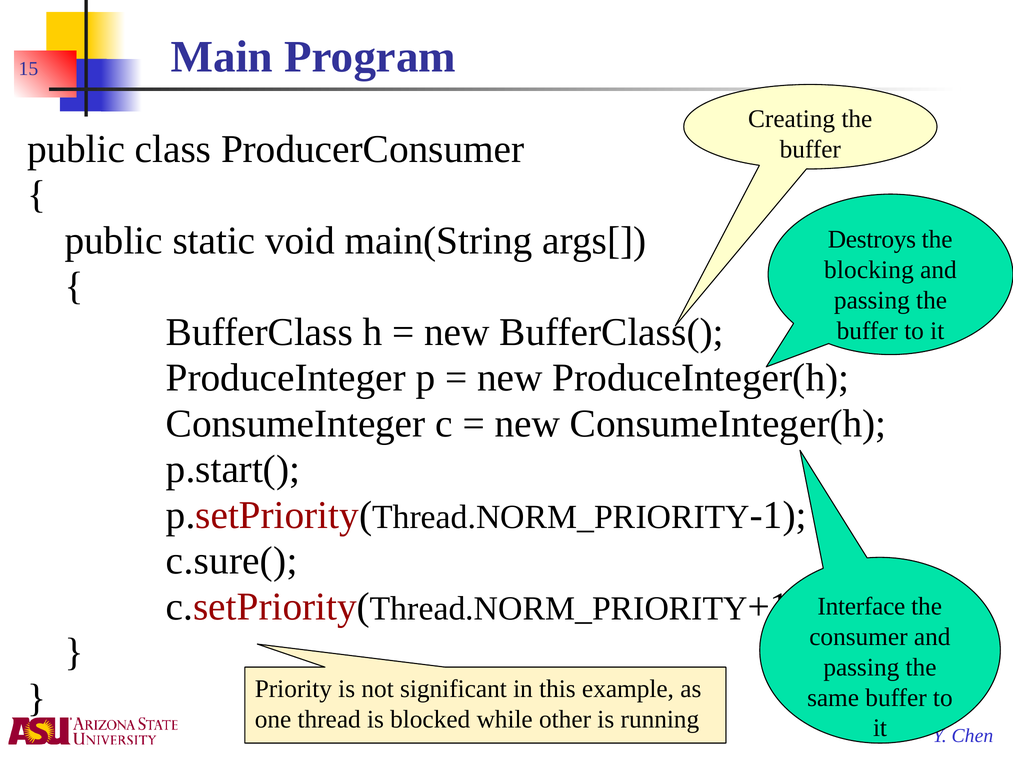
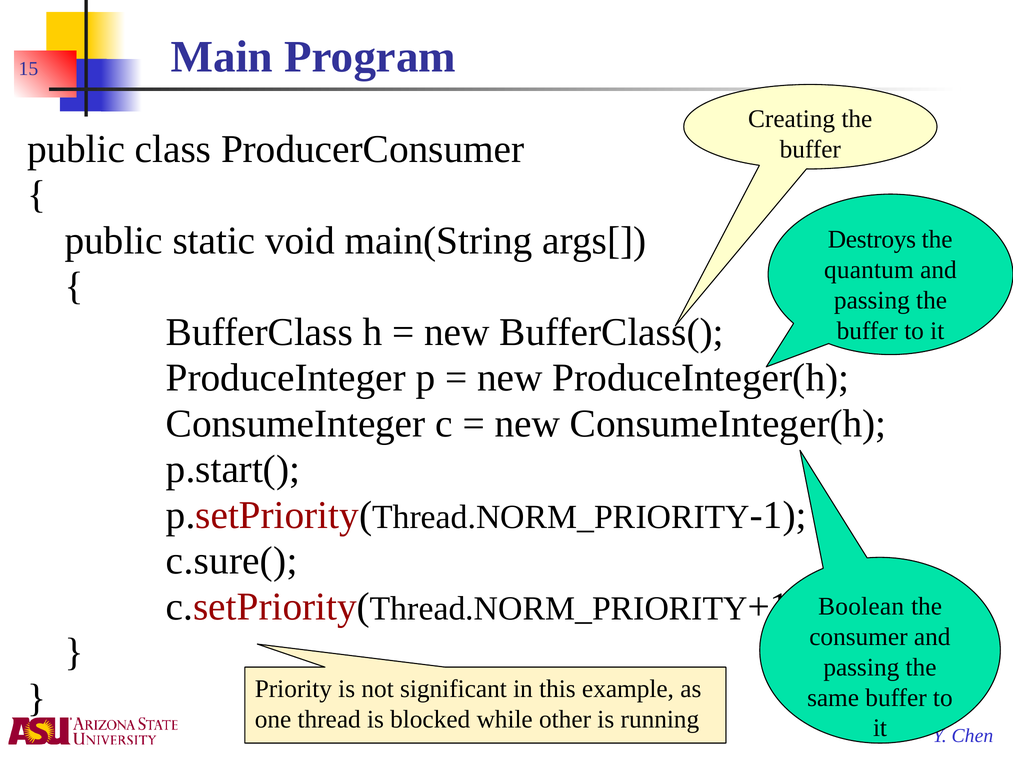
blocking: blocking -> quantum (869, 270)
Interface: Interface -> Boolean (861, 606)
